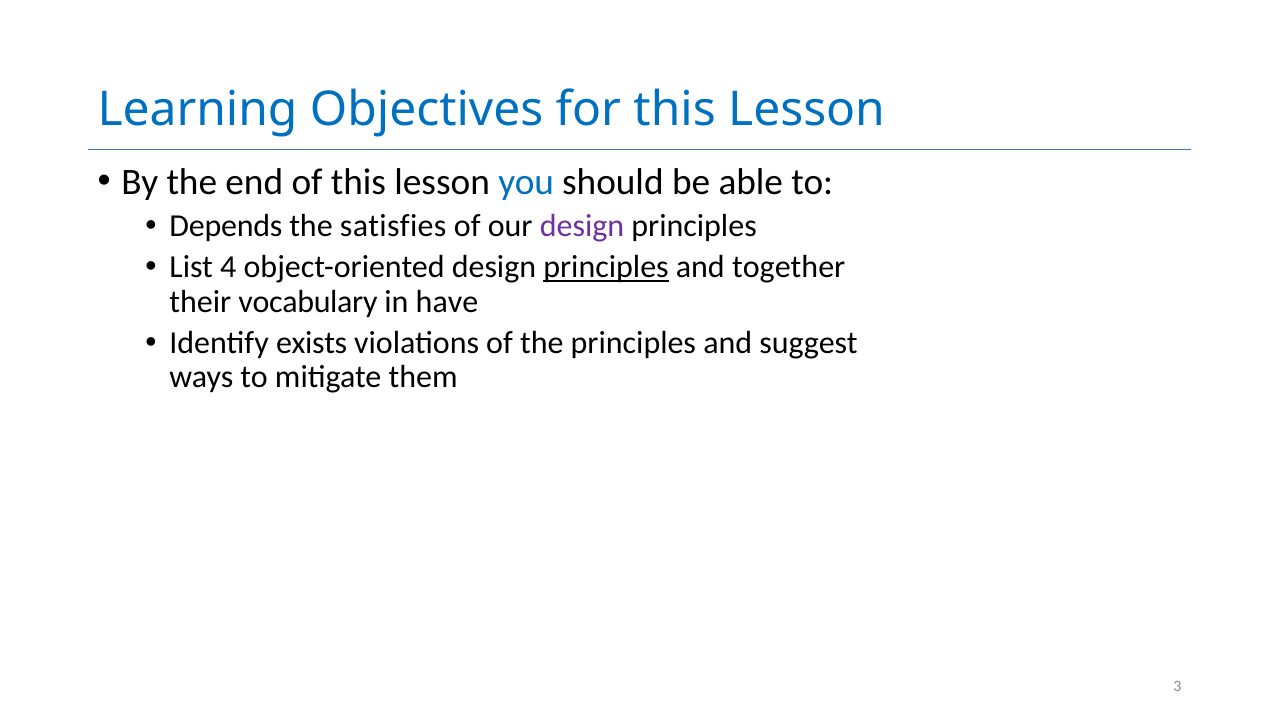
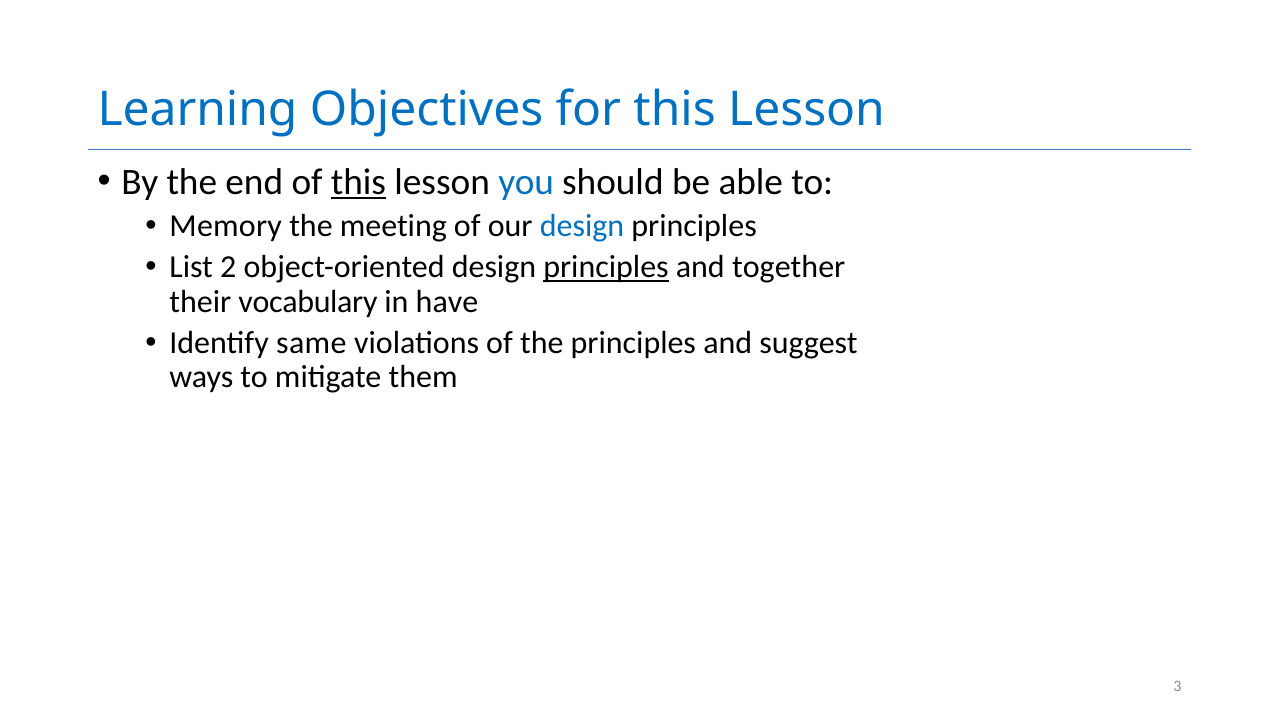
this underline: none -> present (358, 182)
Depends: Depends -> Memory (226, 226)
satisfies: satisfies -> meeting (393, 226)
design colour: purple -> blue (582, 226)
4: 4 -> 2 (228, 267)
exists: exists -> same (311, 343)
